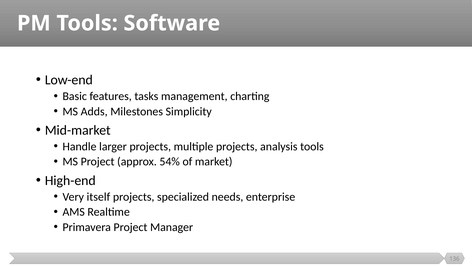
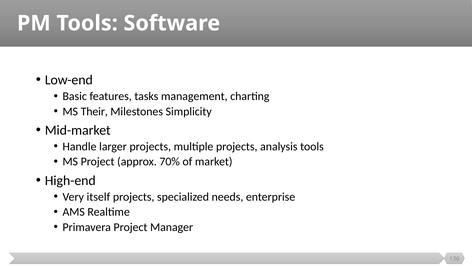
Adds: Adds -> Their (94, 111)
54%: 54% -> 70% (170, 161)
